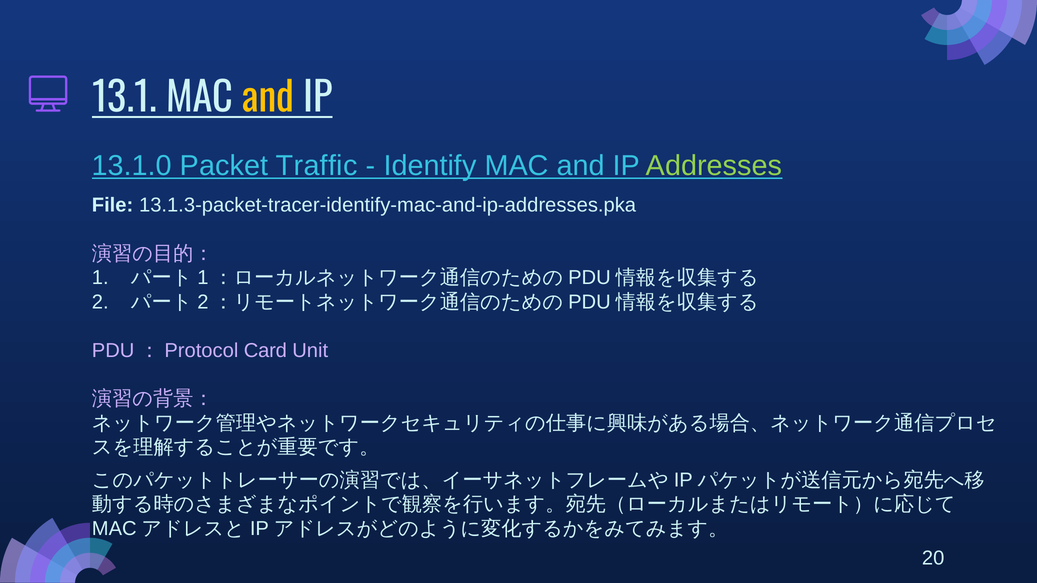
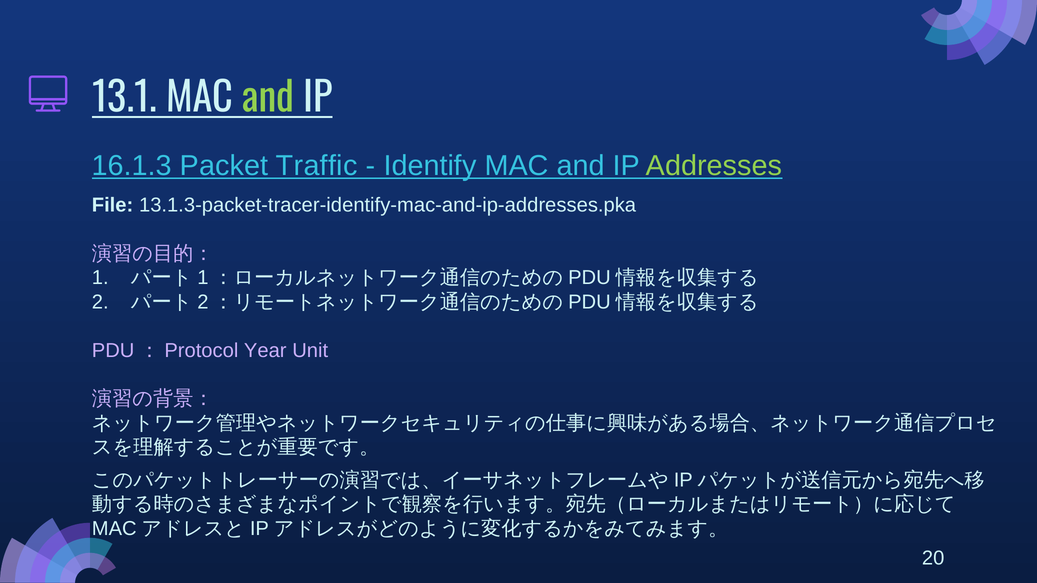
and colour: yellow -> light green (268, 99)
13.1.0: 13.1.0 -> 16.1.3 (132, 166)
Card: Card -> Year (265, 351)
